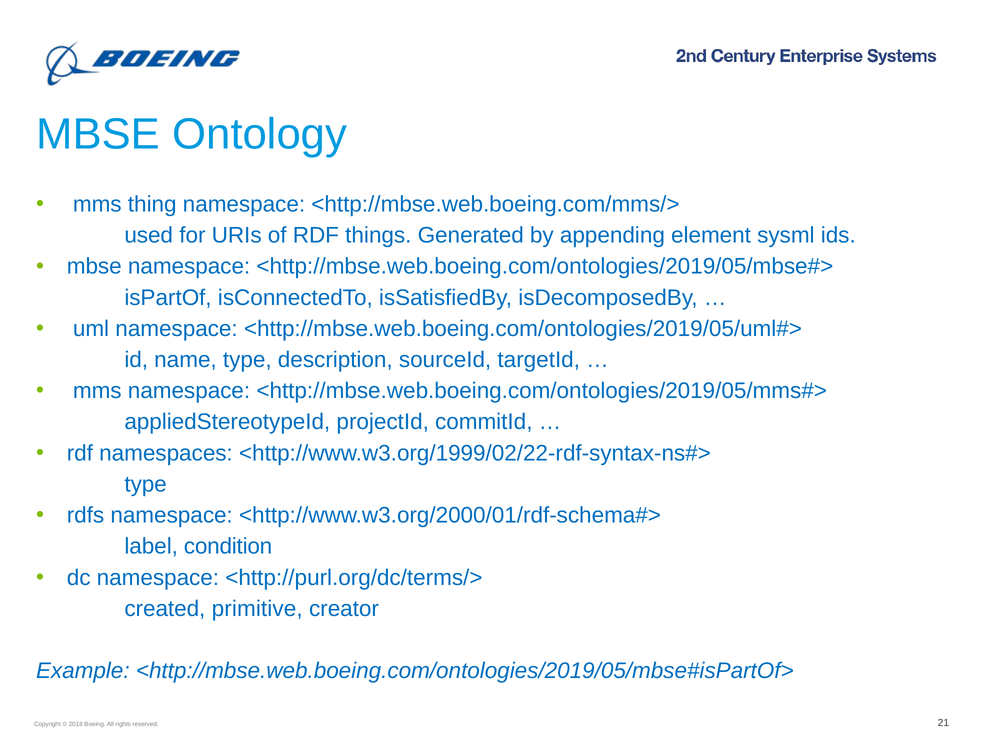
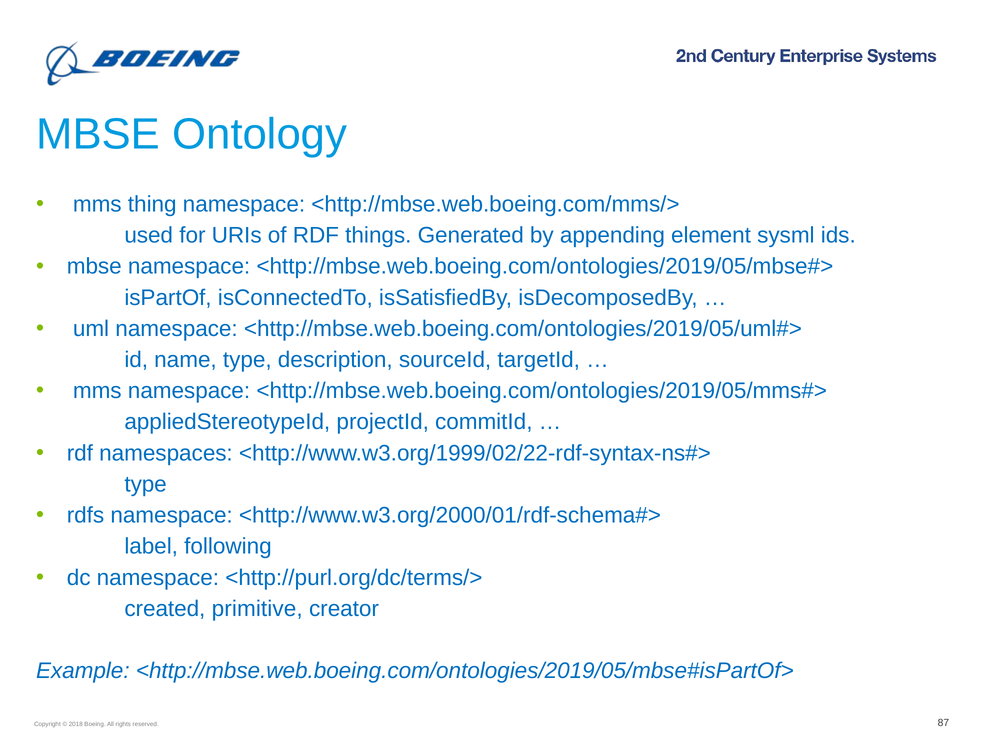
condition: condition -> following (228, 546)
21: 21 -> 87 (943, 723)
